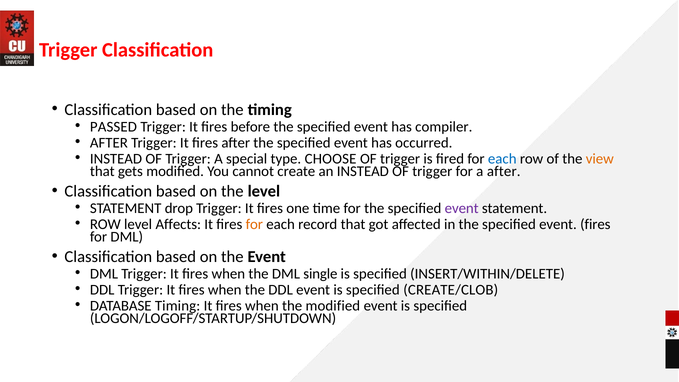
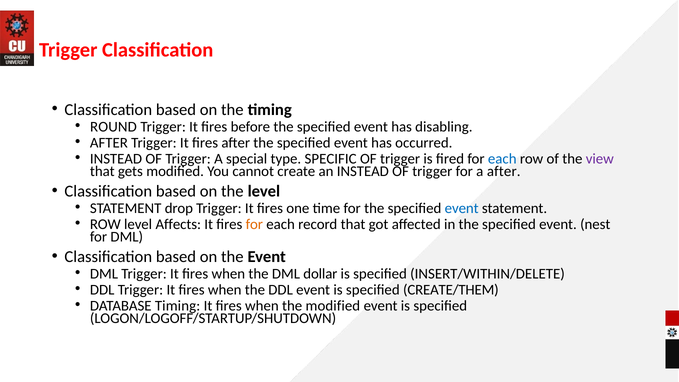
PASSED: PASSED -> ROUND (113, 127)
compiler: compiler -> disabling (444, 127)
CHOOSE: CHOOSE -> SPECIFIC (331, 159)
view colour: orange -> purple (600, 159)
event colour: purple -> blue (462, 208)
event fires: fires -> nest (595, 224)
single: single -> dollar (320, 274)
CREATE/CLOB: CREATE/CLOB -> CREATE/THEM (451, 290)
